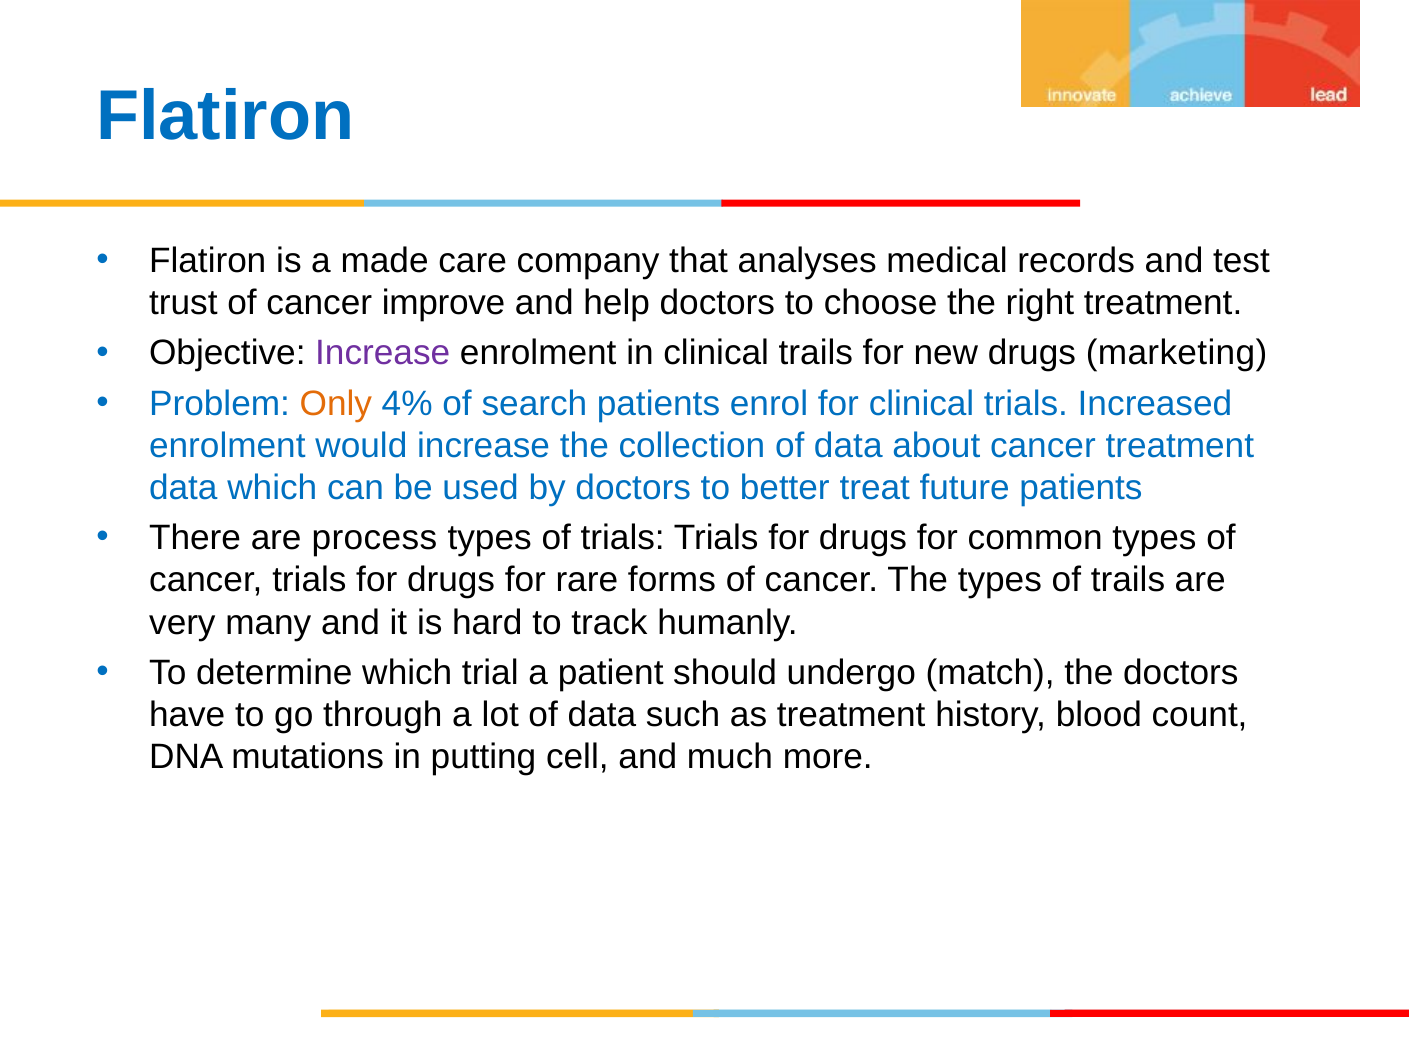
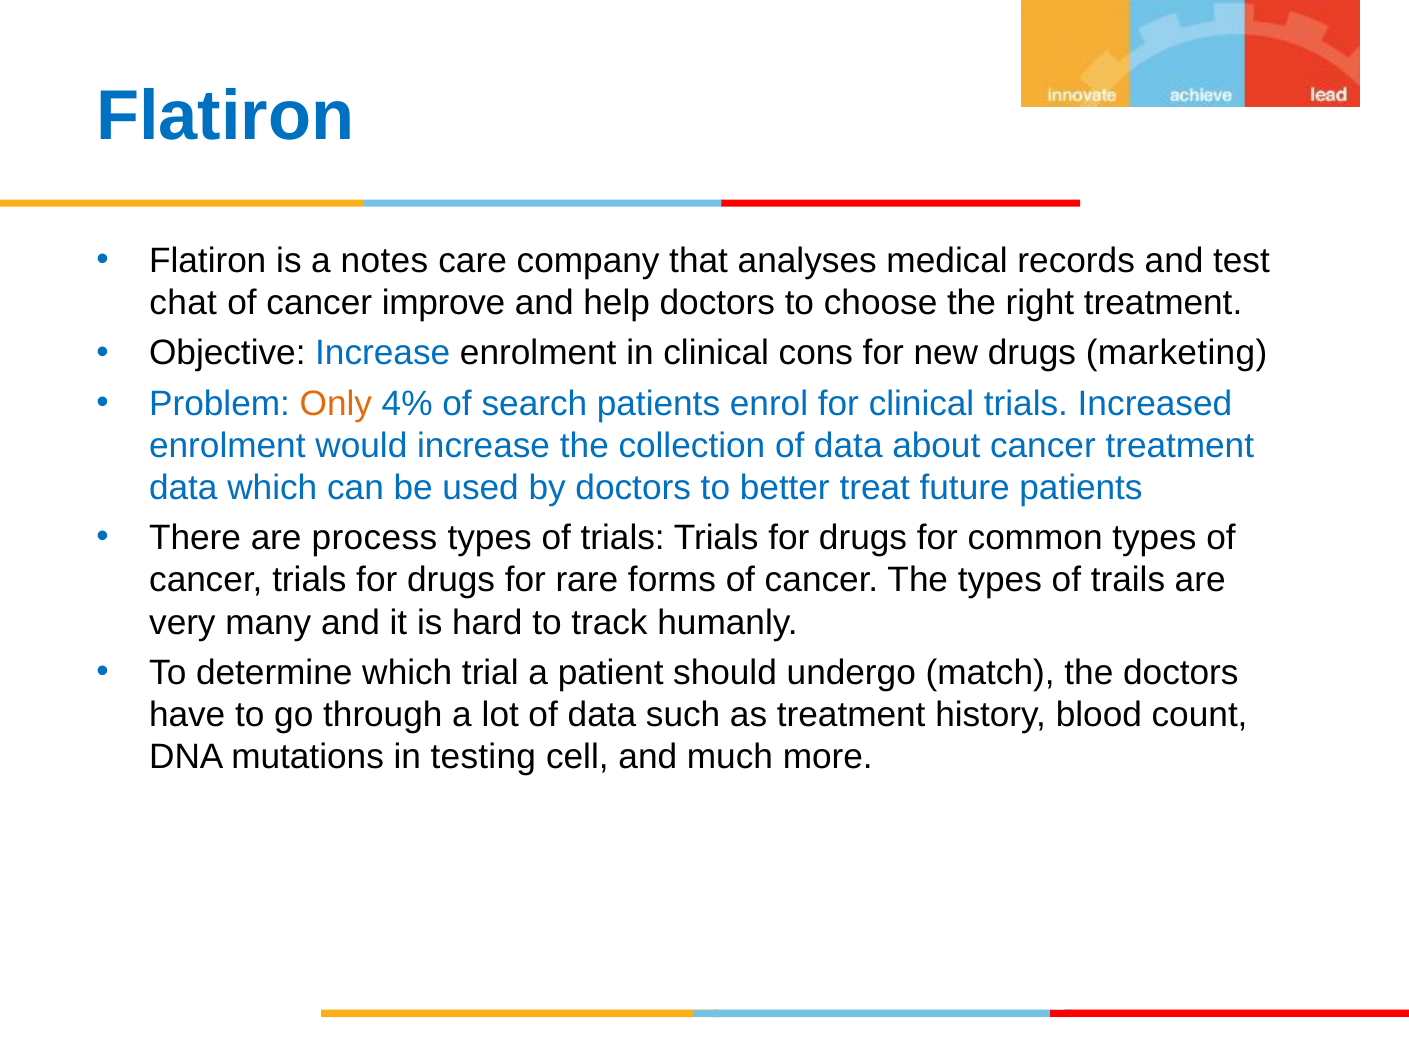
made: made -> notes (384, 261)
trust: trust -> chat (183, 303)
Increase colour: purple -> blue (383, 353)
clinical trails: trails -> cons (816, 353)
putting: putting -> testing (483, 757)
